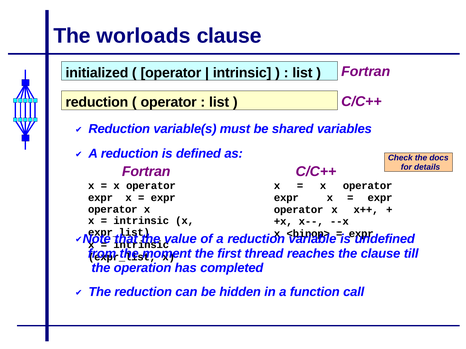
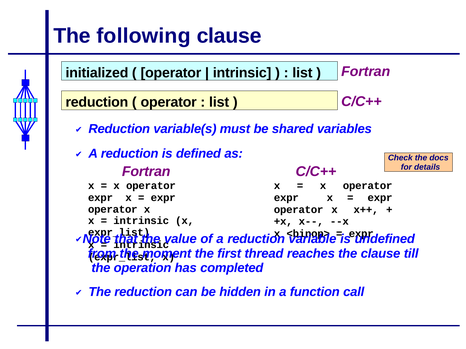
worloads: worloads -> following (144, 36)
